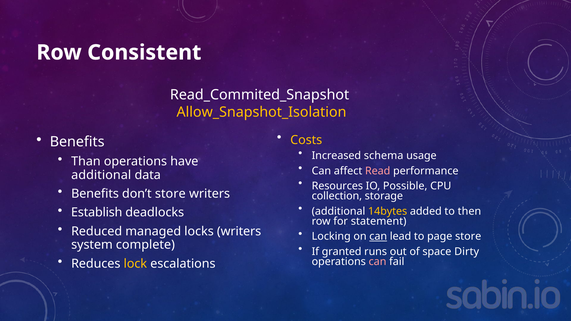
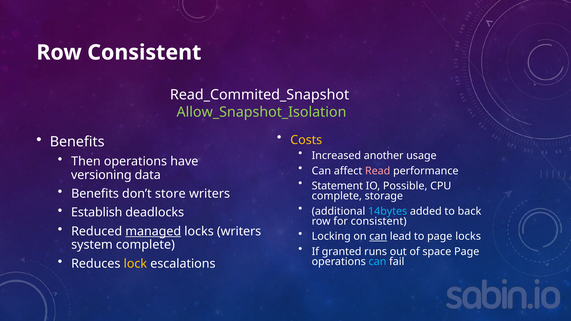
Allow_Snapshot_Isolation colour: yellow -> light green (261, 112)
schema: schema -> another (384, 156)
Than: Than -> Then (86, 161)
additional: additional -> versioning (101, 175)
Resources: Resources -> Statement (337, 186)
collection: collection -> complete (337, 196)
14bytes colour: yellow -> light blue (388, 211)
then: then -> back (469, 211)
for statement: statement -> consistent (379, 222)
managed underline: none -> present (153, 231)
page store: store -> locks (468, 237)
space Dirty: Dirty -> Page (467, 252)
can colour: pink -> light blue (377, 262)
